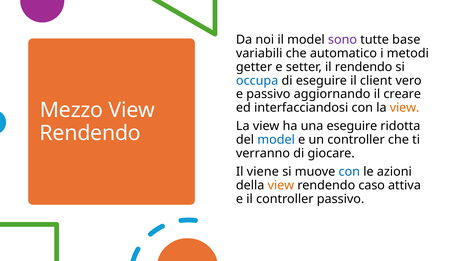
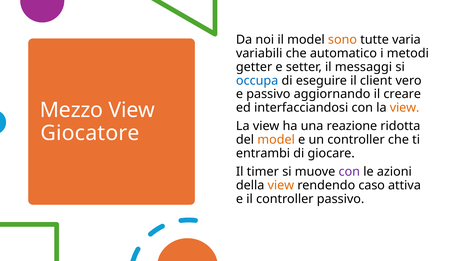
sono colour: purple -> orange (343, 40)
base: base -> varia (406, 40)
il rendendo: rendendo -> messaggi (363, 67)
una eseguire: eseguire -> reazione (352, 126)
Rendendo: Rendendo -> Giocatore (90, 133)
model colour: blue -> orange (276, 140)
verranno: verranno -> entrambi (263, 154)
viene: viene -> timer (263, 172)
con colour: blue -> purple (349, 172)
